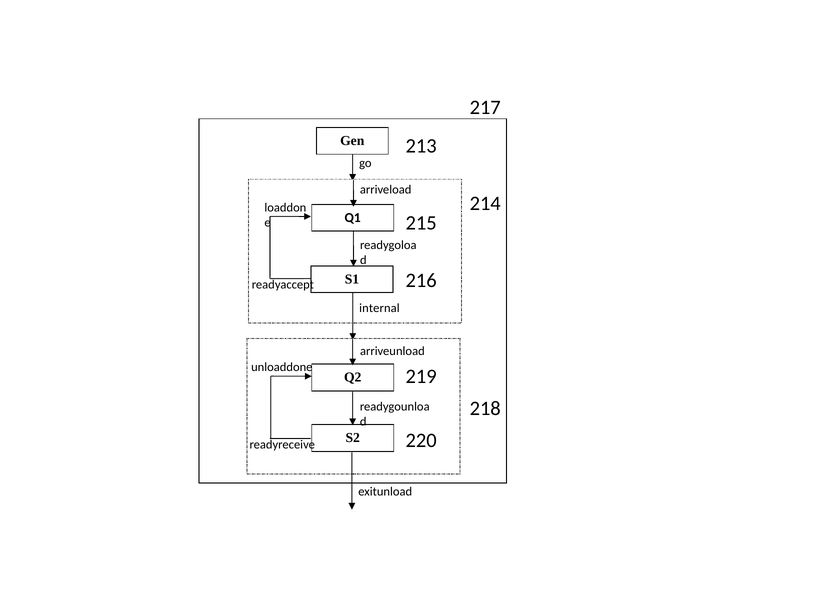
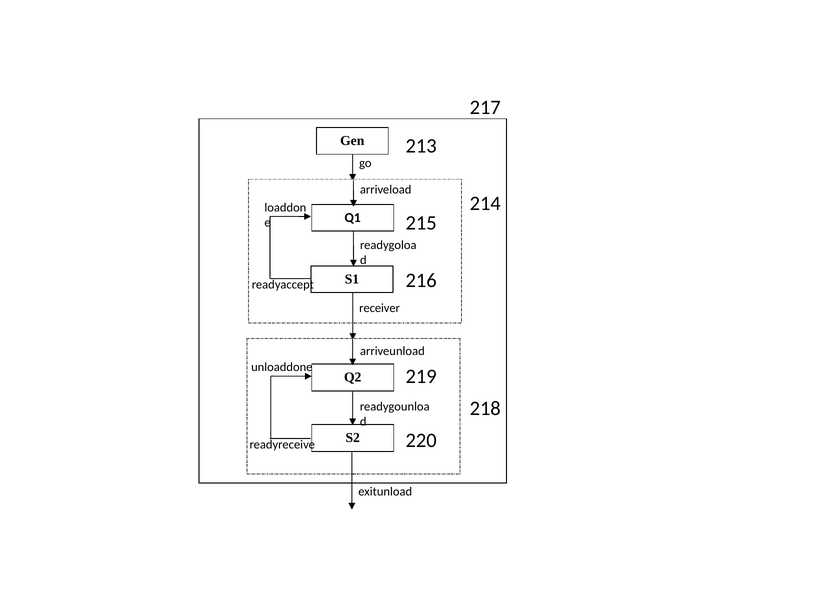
internal: internal -> receiver (380, 308)
